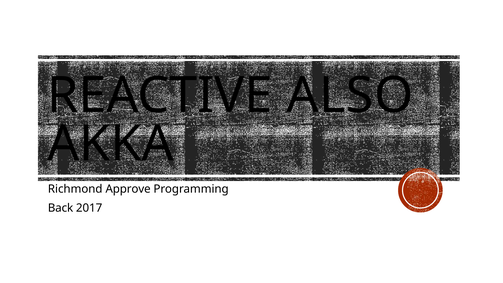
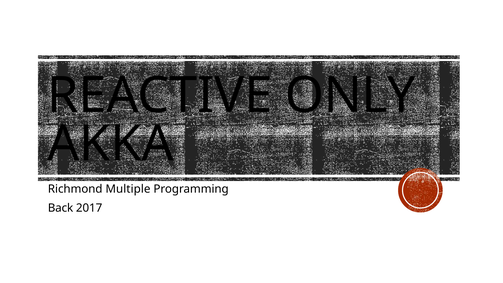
ALSO: ALSO -> ONLY (350, 95)
Approve: Approve -> Multiple (128, 189)
